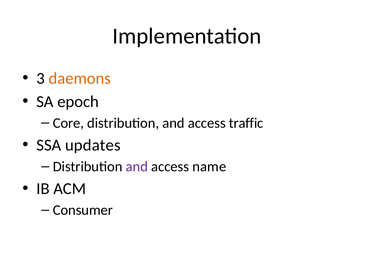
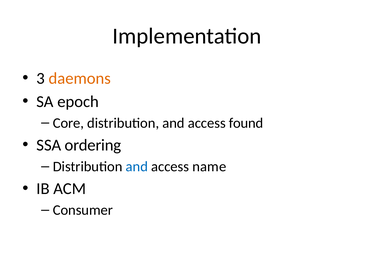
traffic: traffic -> found (246, 123)
updates: updates -> ordering (93, 145)
and colour: purple -> blue (137, 167)
